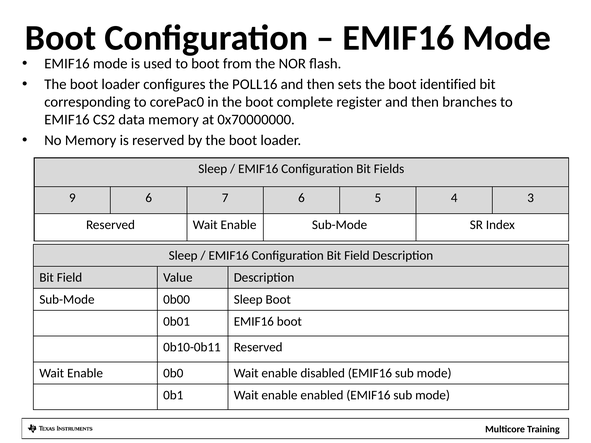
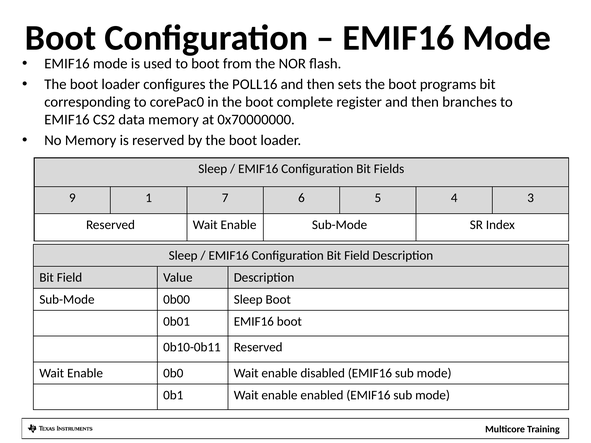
identified: identified -> programs (448, 84)
9 6: 6 -> 1 (149, 198)
